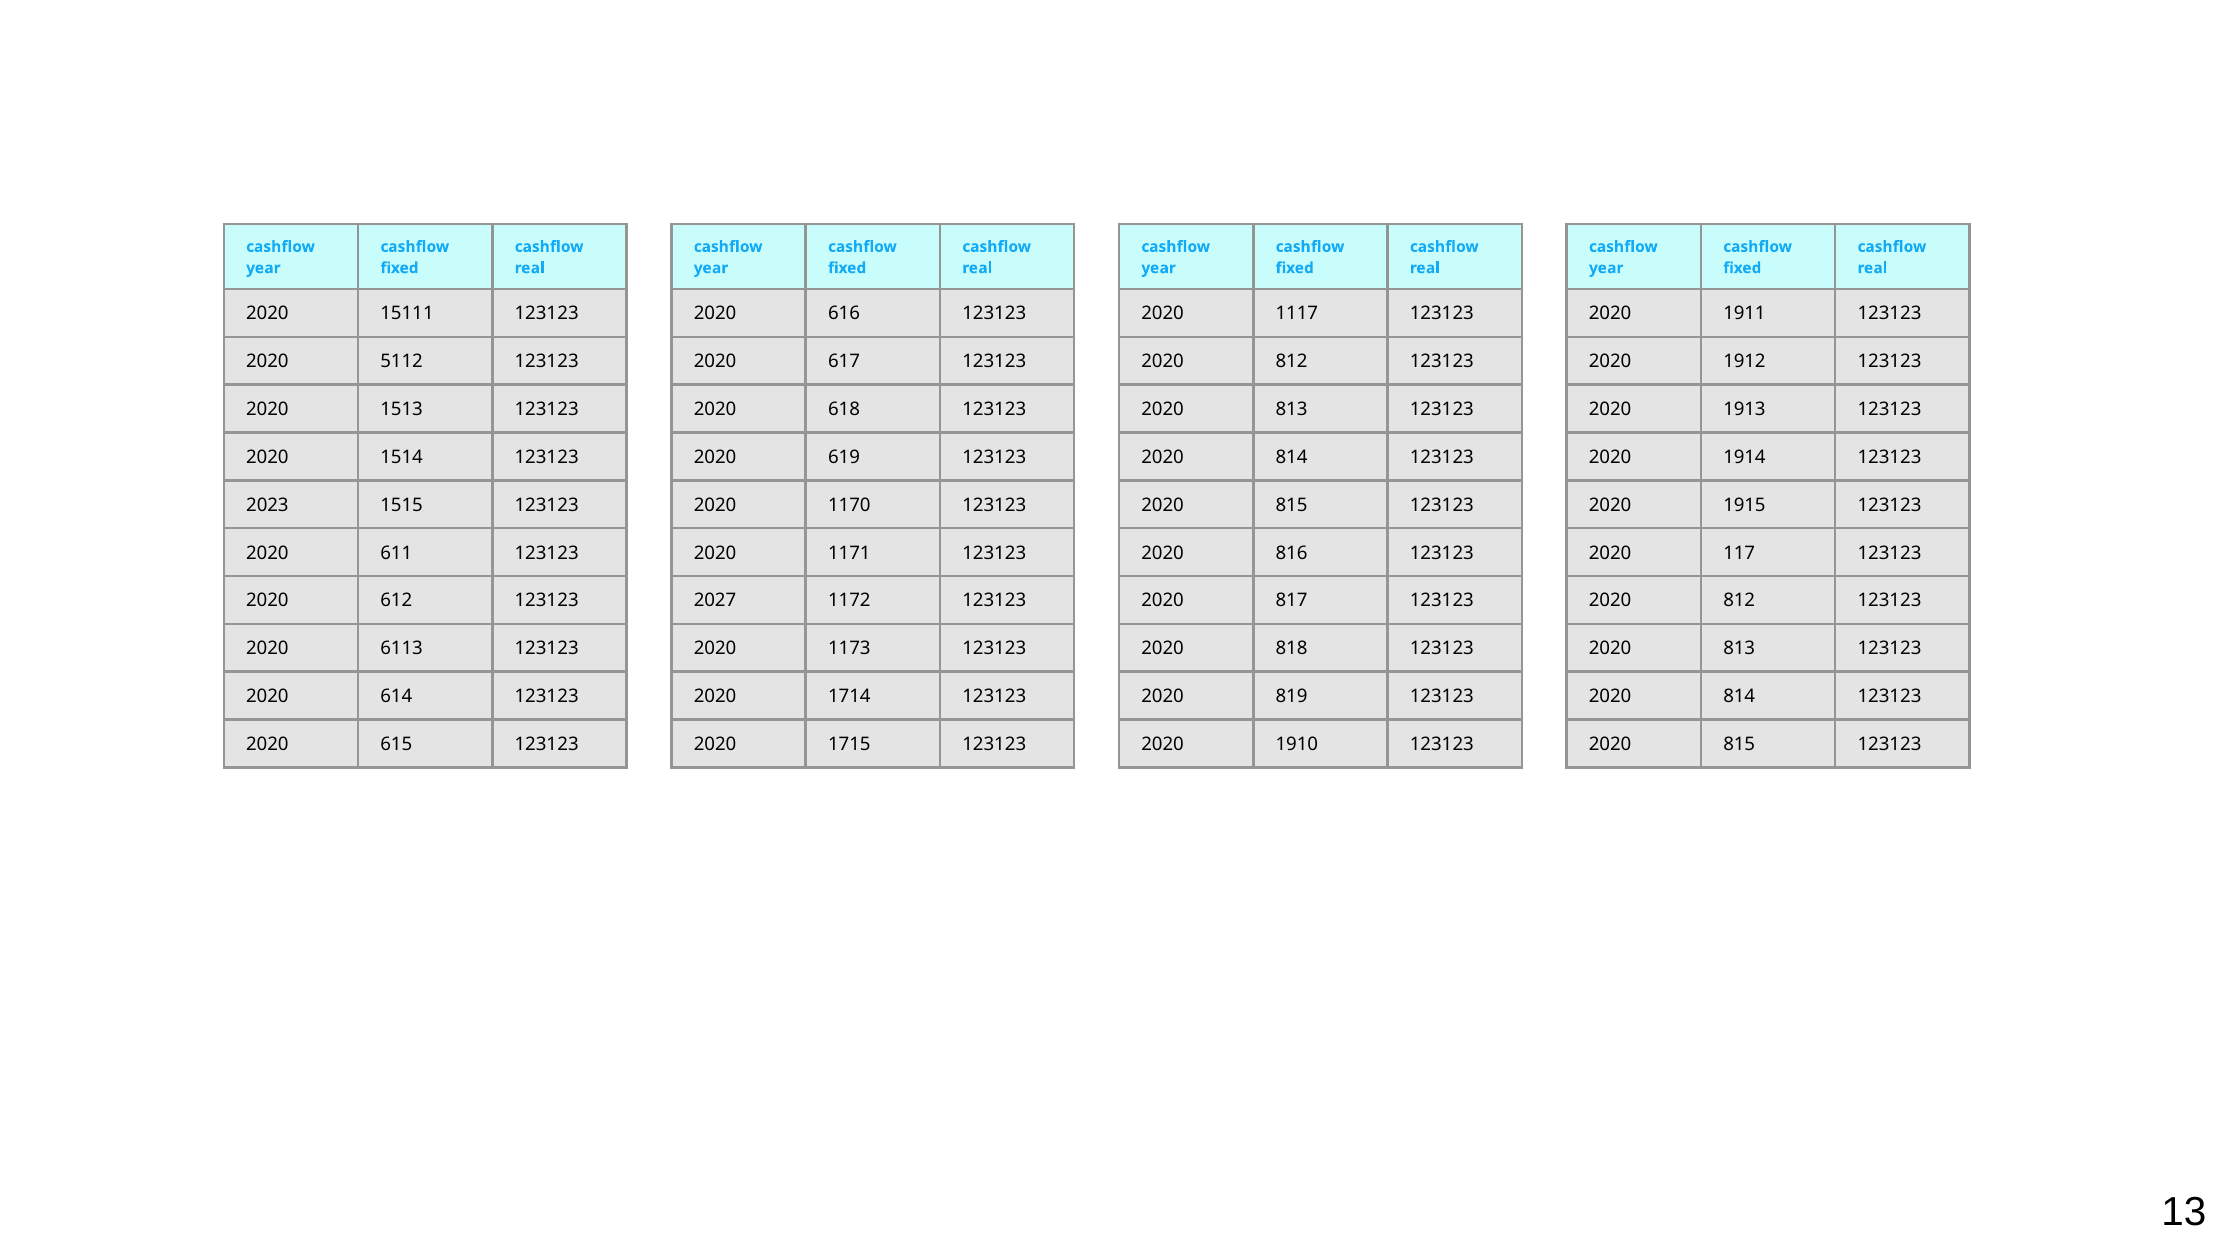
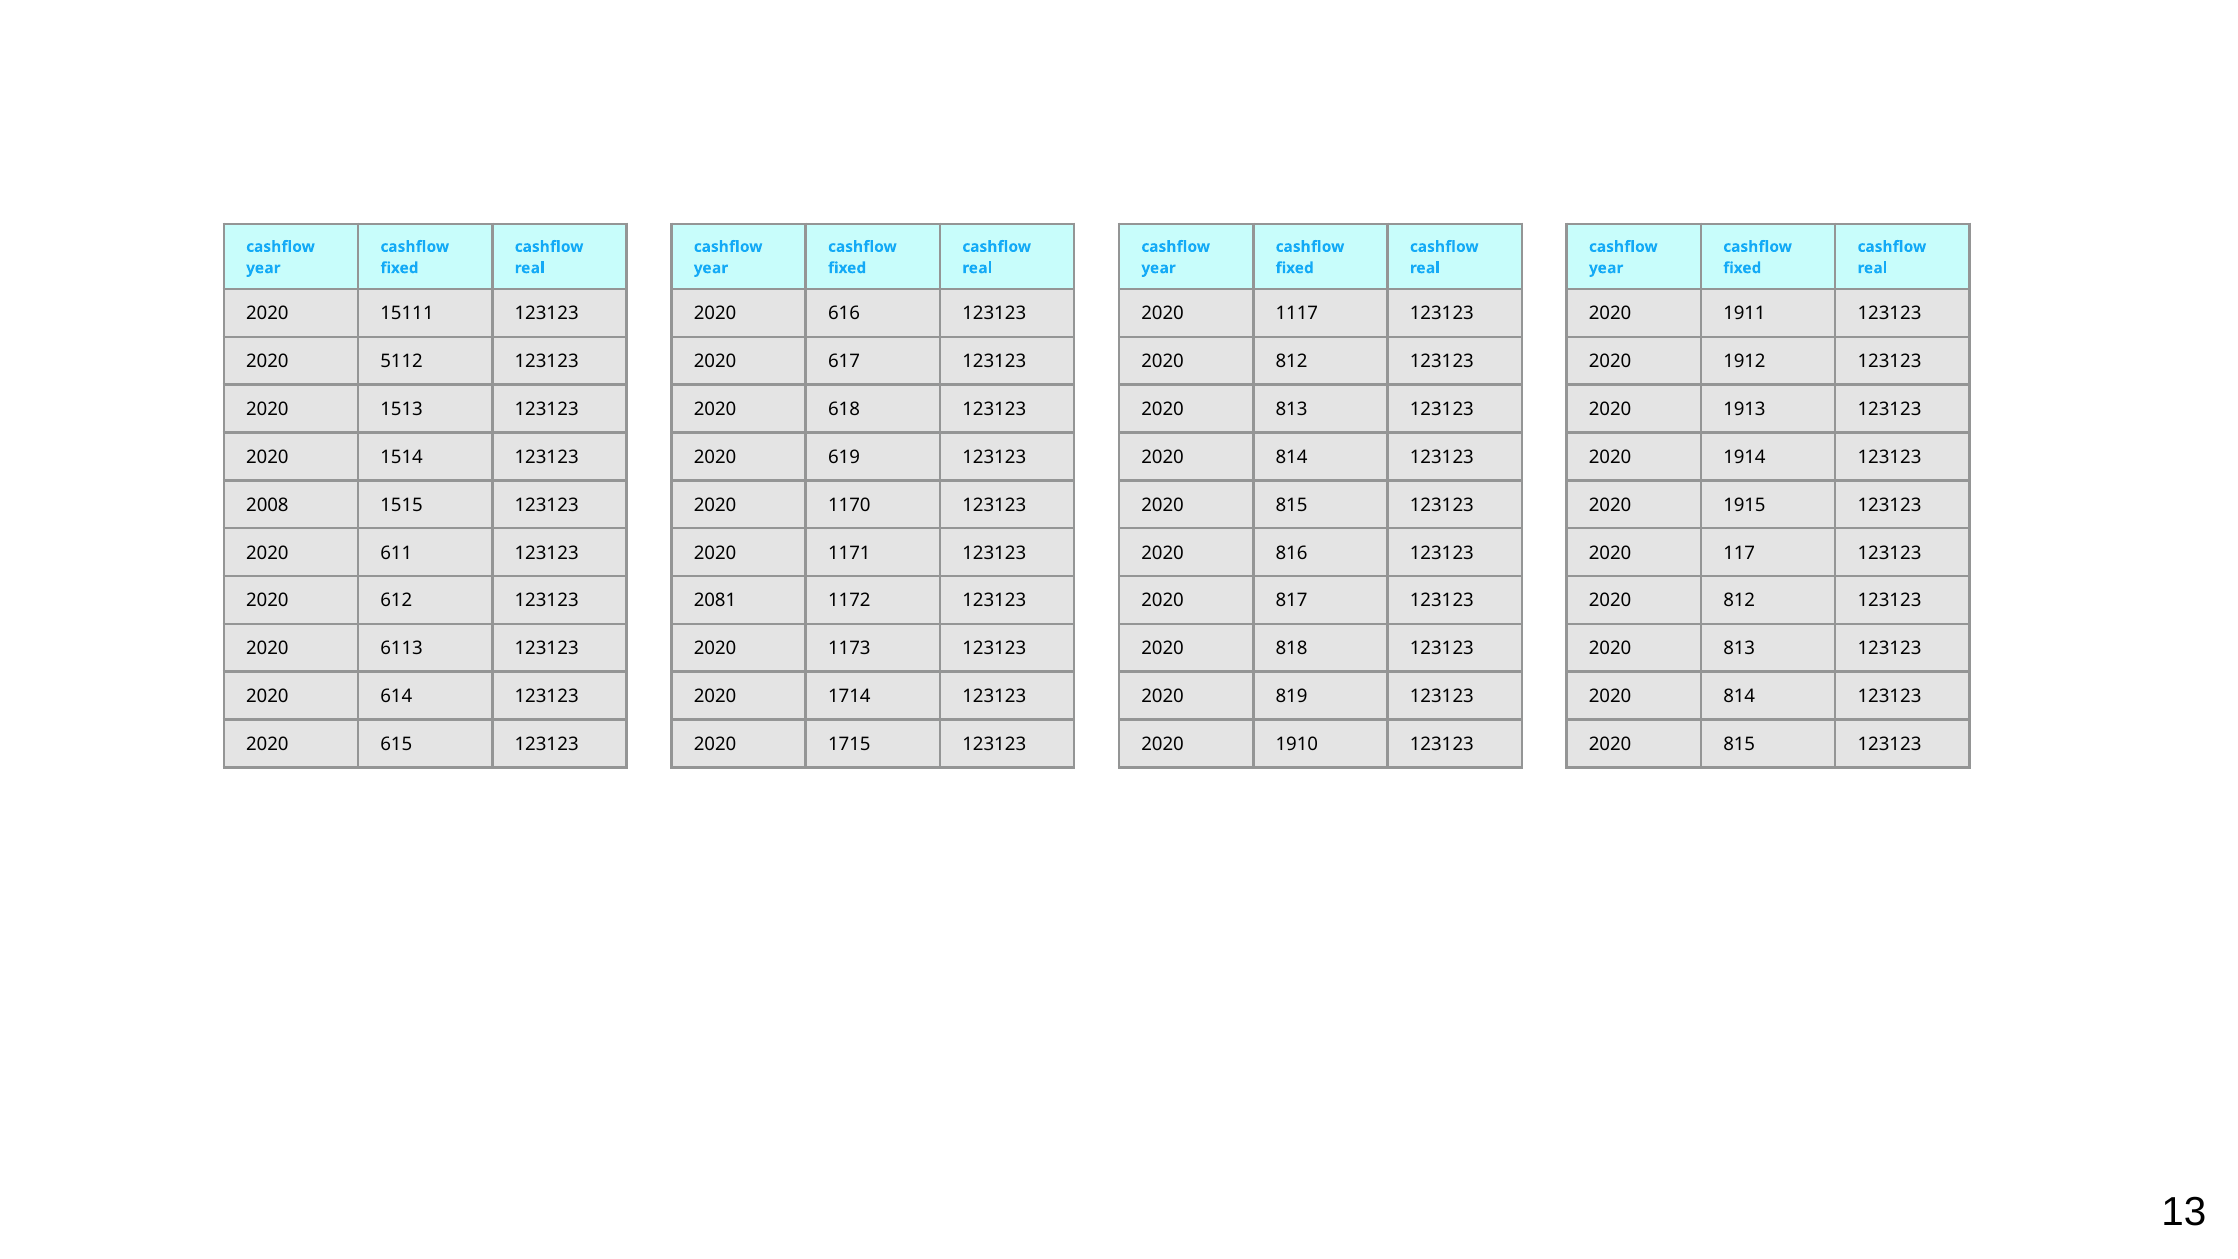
2023: 2023 -> 2008 (267, 505)
2027: 2027 -> 2081 (715, 601)
